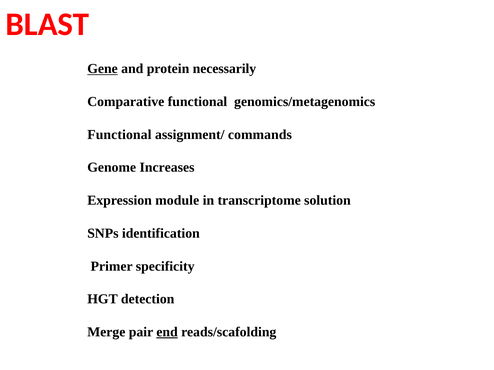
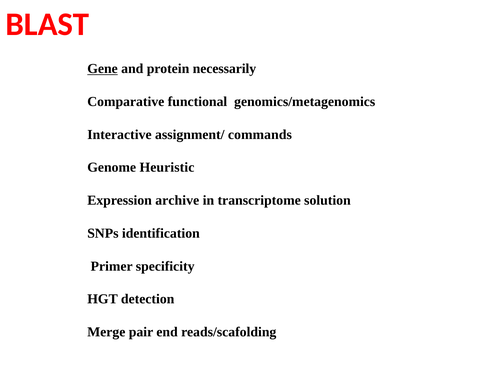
Functional: Functional -> Interactive (119, 135)
Increases: Increases -> Heuristic (167, 168)
module: module -> archive (177, 201)
end underline: present -> none (167, 332)
